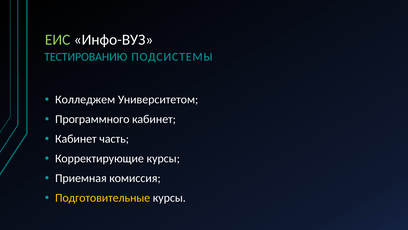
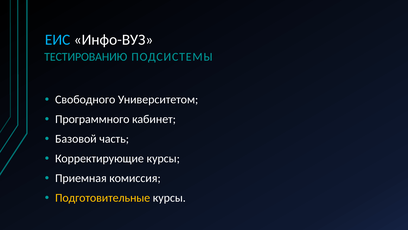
ЕИС colour: light green -> light blue (58, 40)
Колледжем: Колледжем -> Свободного (85, 99)
Кабинет: Кабинет -> Базовой (76, 139)
